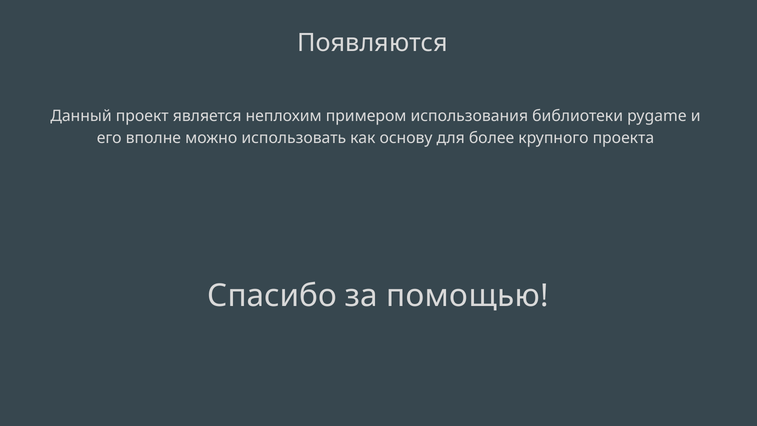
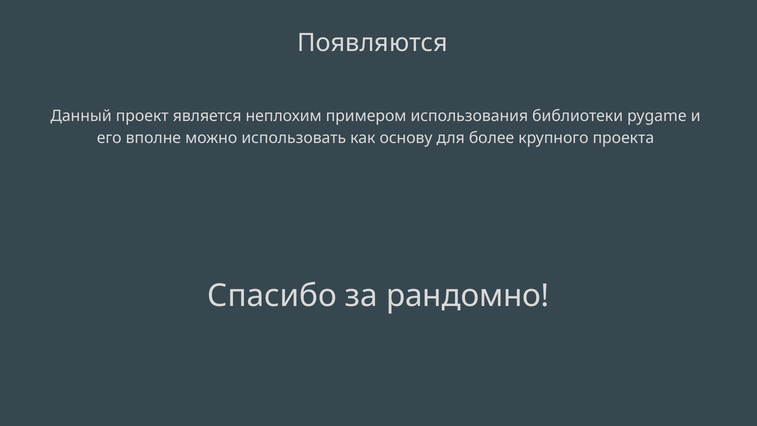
помощью: помощью -> рандомно (468, 296)
